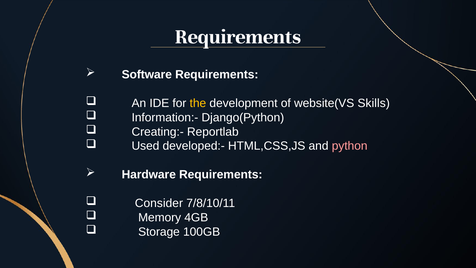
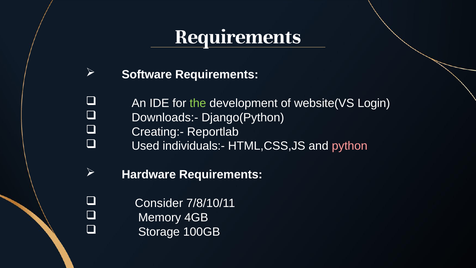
the colour: yellow -> light green (198, 103)
Skills: Skills -> Login (374, 103)
Information:-: Information:- -> Downloads:- (165, 117)
developed:-: developed:- -> individuals:- (194, 146)
